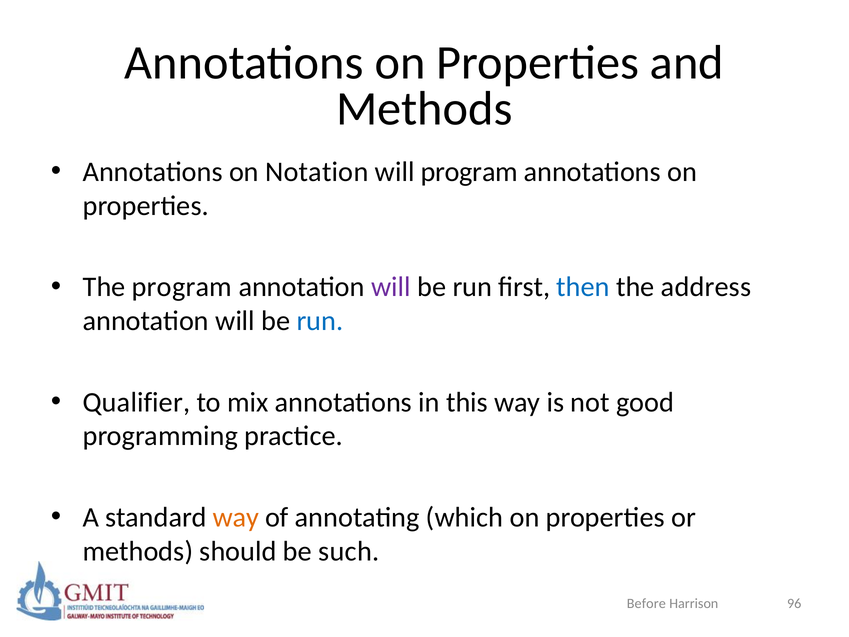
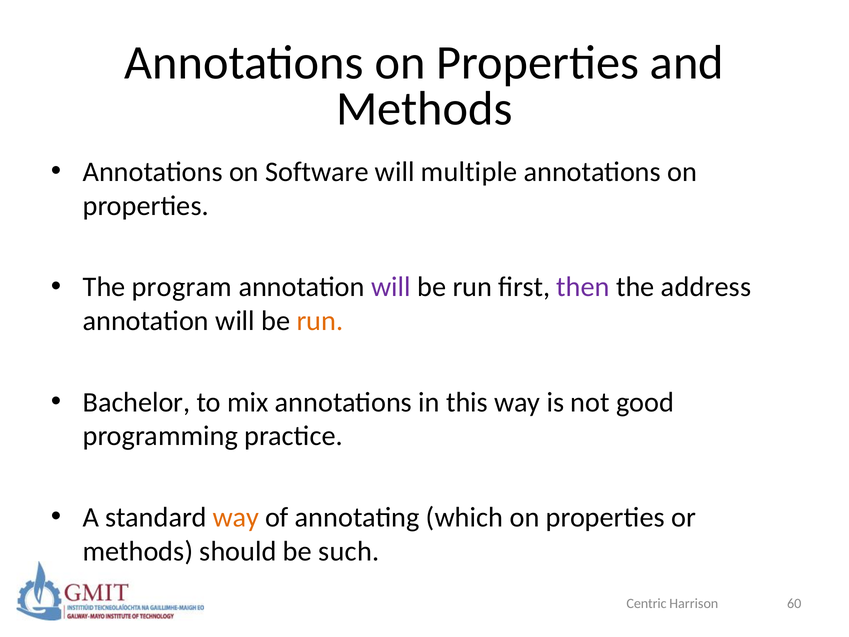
Notation: Notation -> Software (317, 172)
will program: program -> multiple (469, 172)
then colour: blue -> purple (583, 287)
run colour: blue -> orange (320, 321)
Qualifier: Qualifier -> Bachelor (137, 402)
Before: Before -> Centric (646, 604)
96: 96 -> 60 (794, 604)
